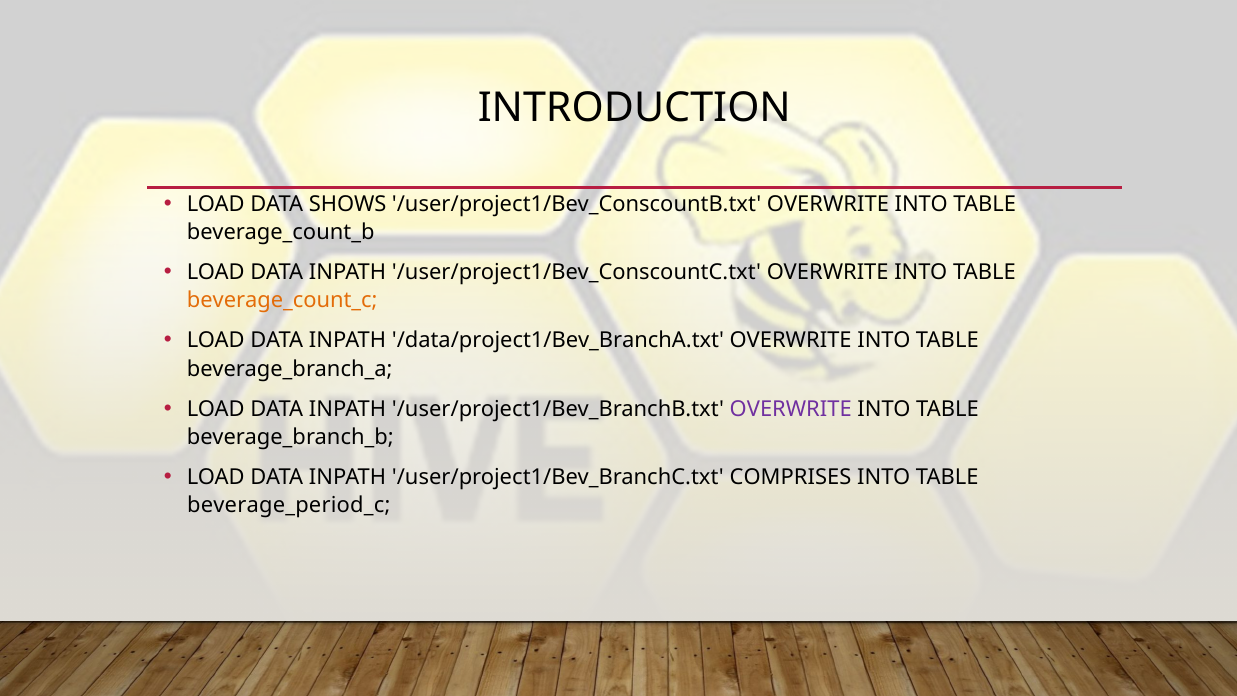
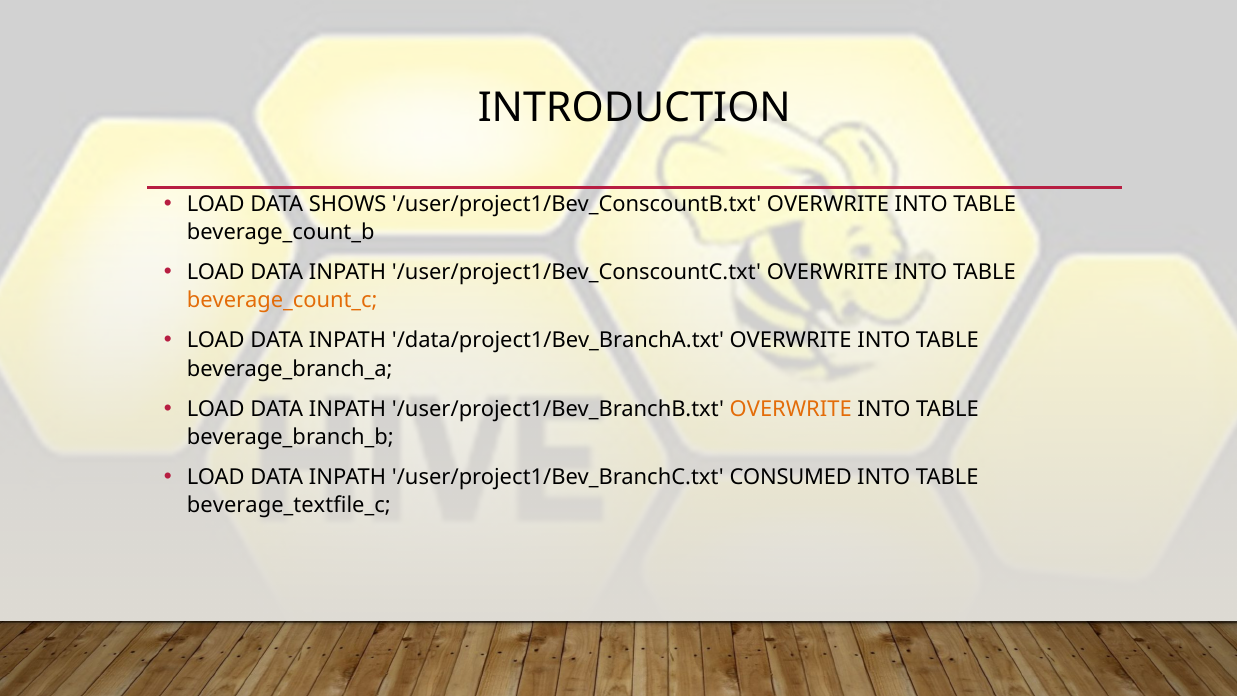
OVERWRITE colour: purple -> orange (791, 409)
COMPRISES: COMPRISES -> CONSUMED (791, 477)
beverage_period_c: beverage_period_c -> beverage_textfile_c (289, 506)
